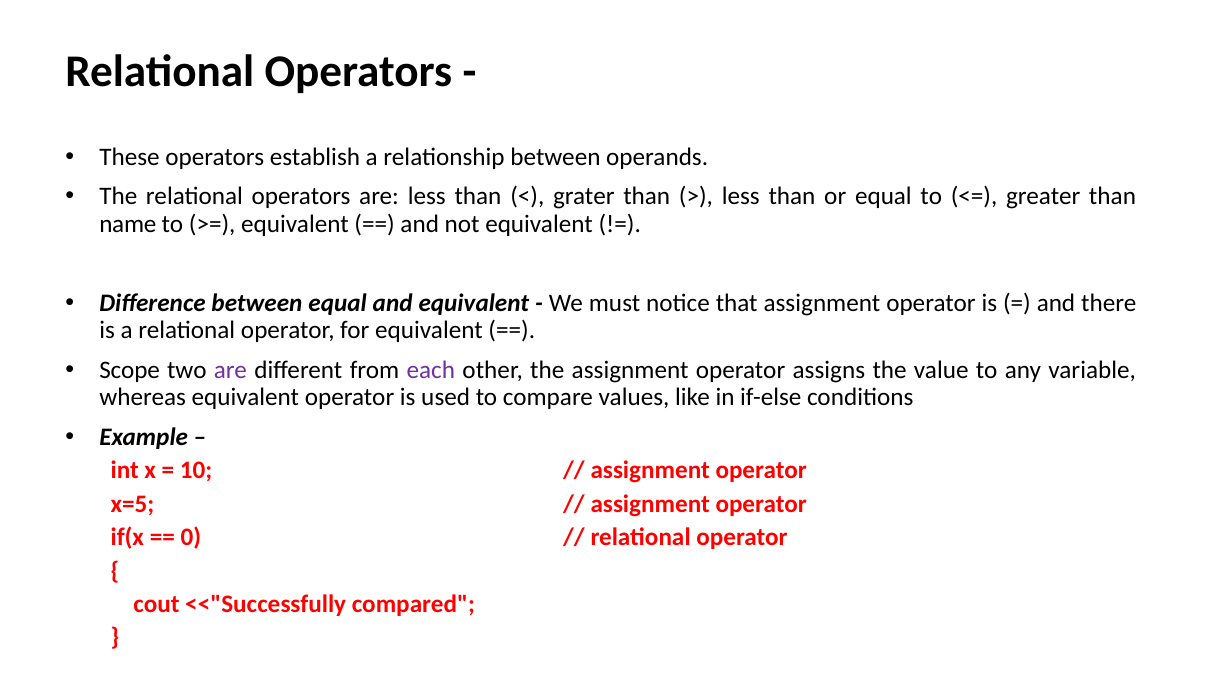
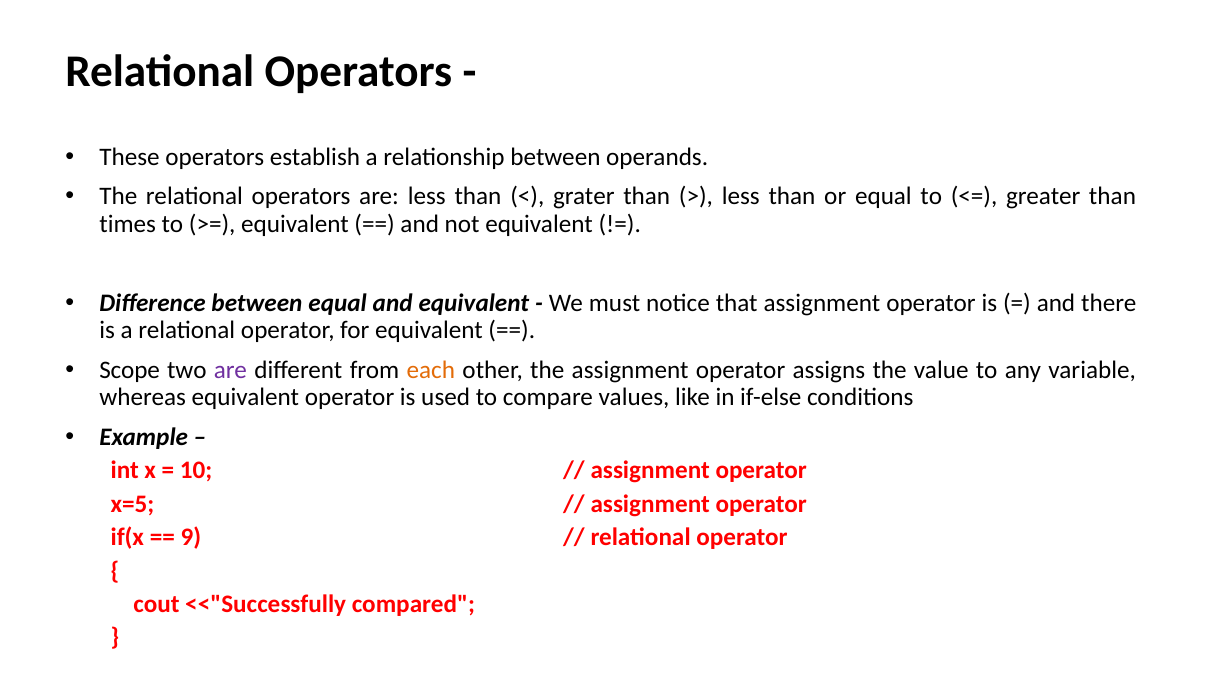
name: name -> times (128, 224)
each colour: purple -> orange (431, 370)
0: 0 -> 9 (191, 537)
